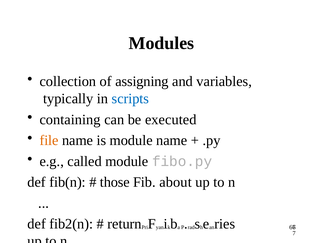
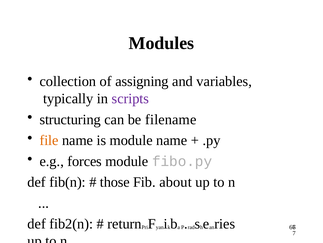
scripts colour: blue -> purple (130, 98)
containing: containing -> structuring (70, 119)
executed: executed -> filename (171, 119)
called: called -> forces (85, 161)
